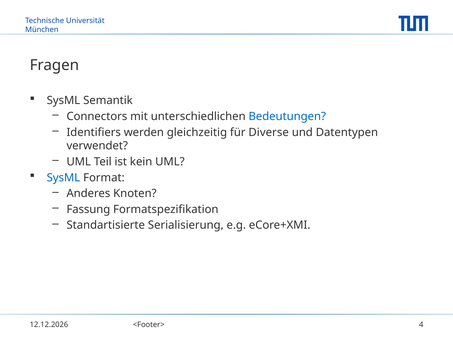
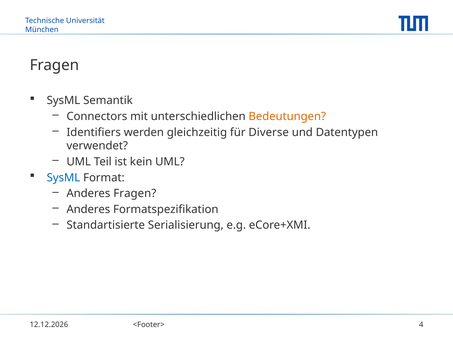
Bedeutungen colour: blue -> orange (287, 116)
Anderes Knoten: Knoten -> Fragen (135, 193)
Fassung: Fassung -> Anderes (88, 209)
